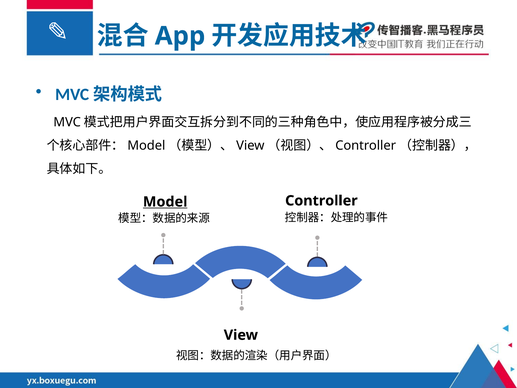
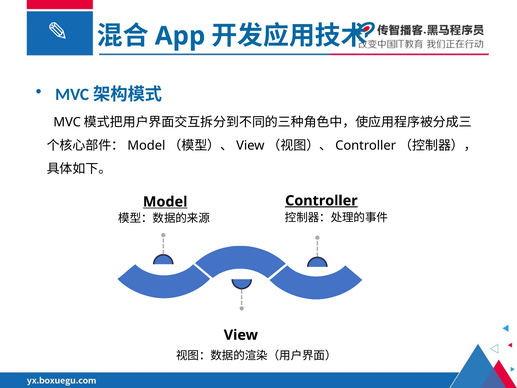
Controller underline: none -> present (321, 201)
